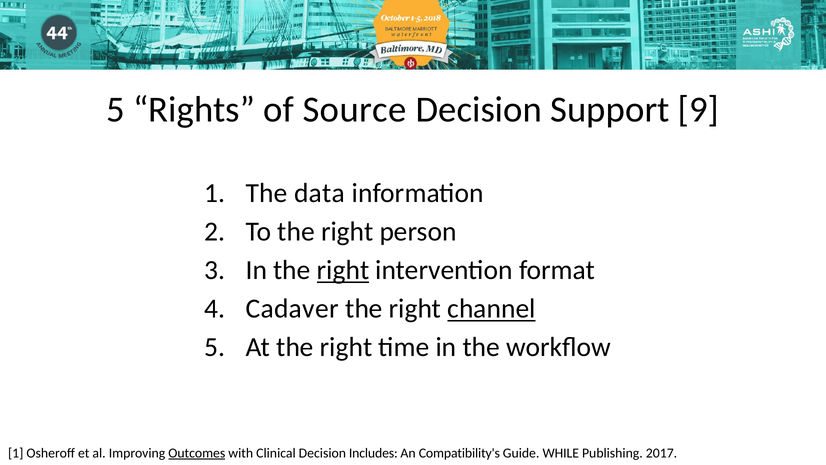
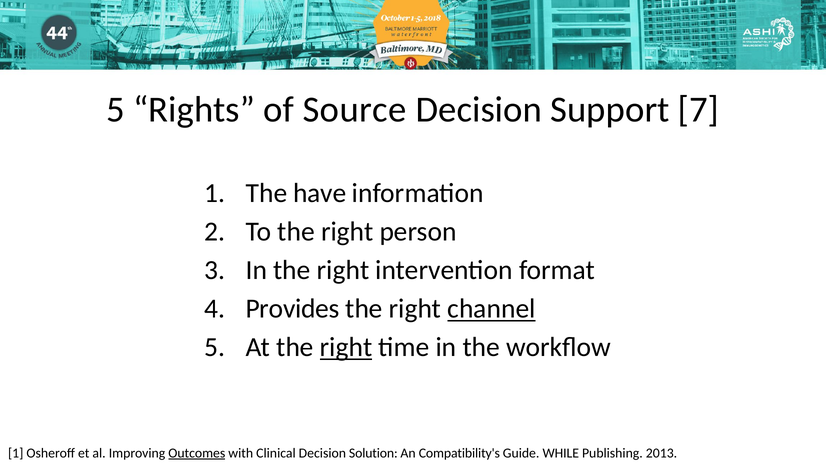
9: 9 -> 7 (698, 110)
data: data -> have (320, 193)
right underline: present -> none (343, 270)
Cadaver: Cadaver -> Provides (293, 309)
right underline: none -> present (346, 347)
Includes: Includes -> Solution (373, 453)
2017: 2017 -> 2013 (662, 453)
